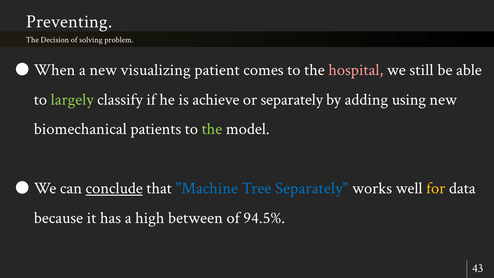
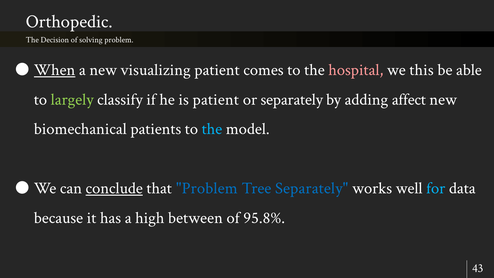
Preventing: Preventing -> Orthopedic (69, 21)
When underline: none -> present (55, 70)
still: still -> this (422, 70)
is achieve: achieve -> patient (216, 99)
using: using -> affect (409, 99)
the colour: light green -> light blue (212, 129)
that Machine: Machine -> Problem (207, 188)
for colour: yellow -> light blue (436, 188)
94.5%: 94.5% -> 95.8% (264, 218)
